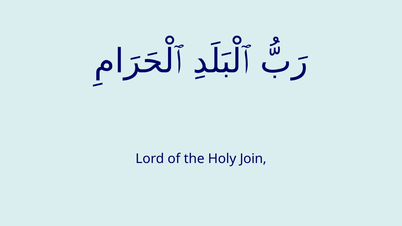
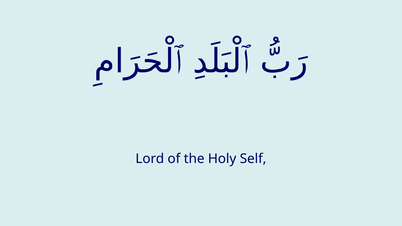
Join: Join -> Self (253, 159)
